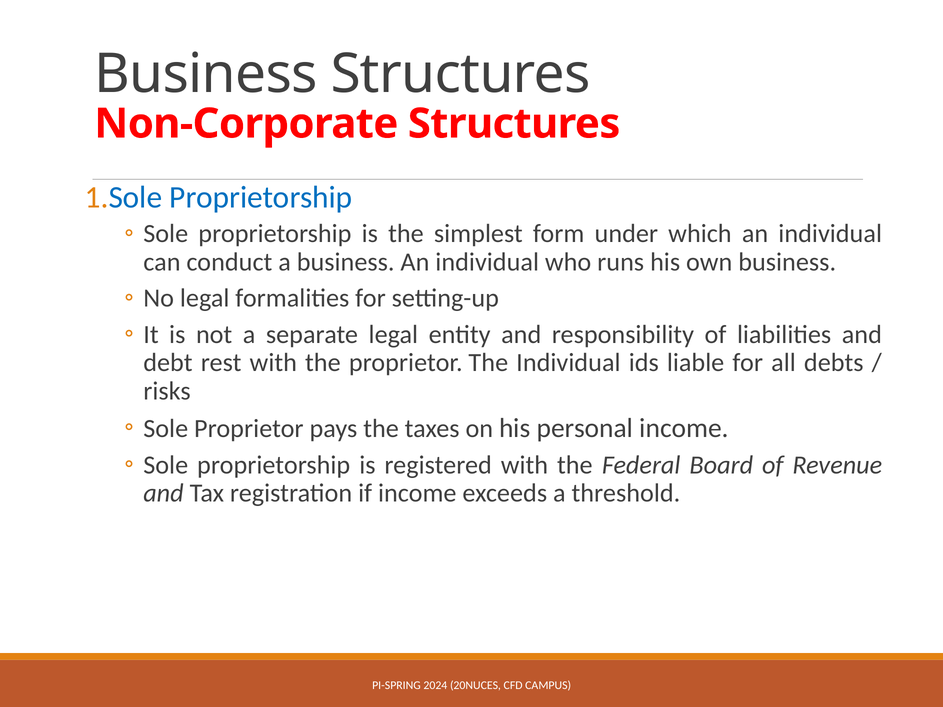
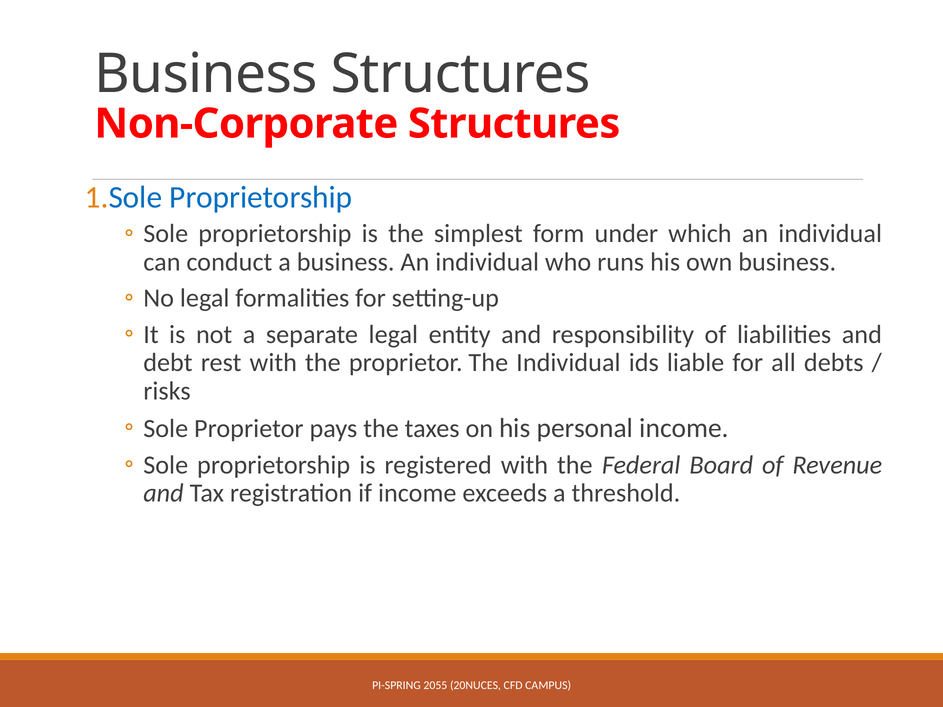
2024: 2024 -> 2055 (435, 686)
